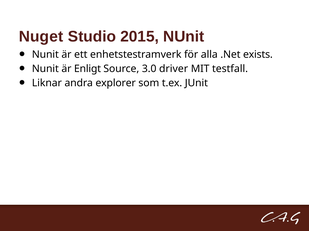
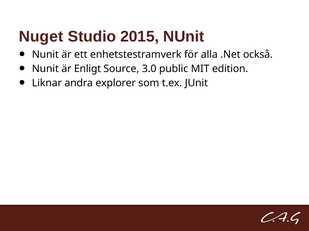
exists: exists -> också (258, 55)
driver: driver -> public (174, 69)
testfall: testfall -> edition (230, 69)
